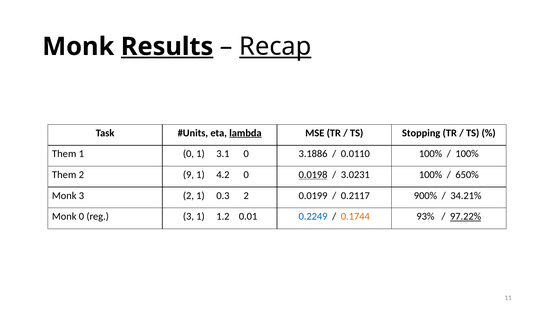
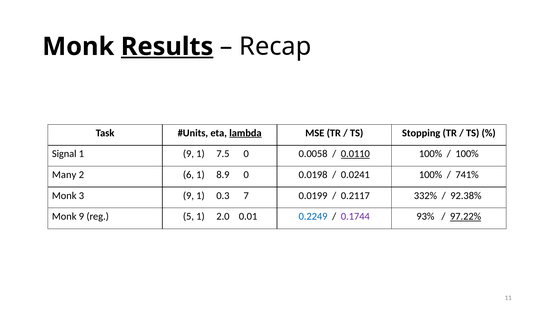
Recap underline: present -> none (275, 47)
Them: Them -> Signal (64, 154)
1 0: 0 -> 9 (188, 154)
3.1: 3.1 -> 7.5 (223, 154)
3.1886: 3.1886 -> 0.0058 (313, 154)
0.0110 underline: none -> present (355, 154)
Them: Them -> Many (64, 174)
9: 9 -> 6 (188, 174)
4.2: 4.2 -> 8.9 (223, 174)
0.0198 underline: present -> none (313, 174)
3.0231: 3.0231 -> 0.0241 (355, 174)
650%: 650% -> 741% (467, 174)
3 2: 2 -> 9 (188, 195)
0.3 2: 2 -> 7 (246, 195)
900%: 900% -> 332% (425, 195)
34.21%: 34.21% -> 92.38% (466, 195)
Monk 0: 0 -> 9 (81, 216)
reg 3: 3 -> 5 (188, 216)
1.2: 1.2 -> 2.0 (223, 216)
0.1744 colour: orange -> purple (355, 216)
